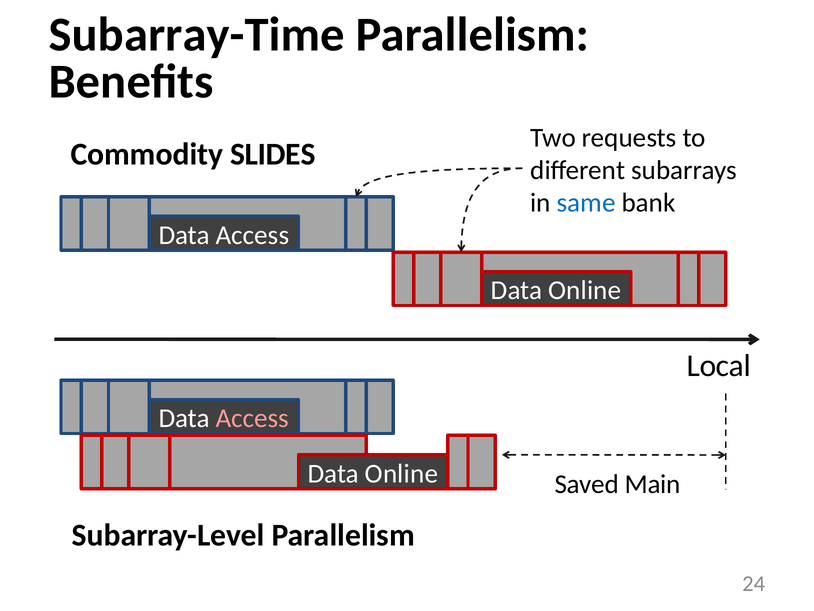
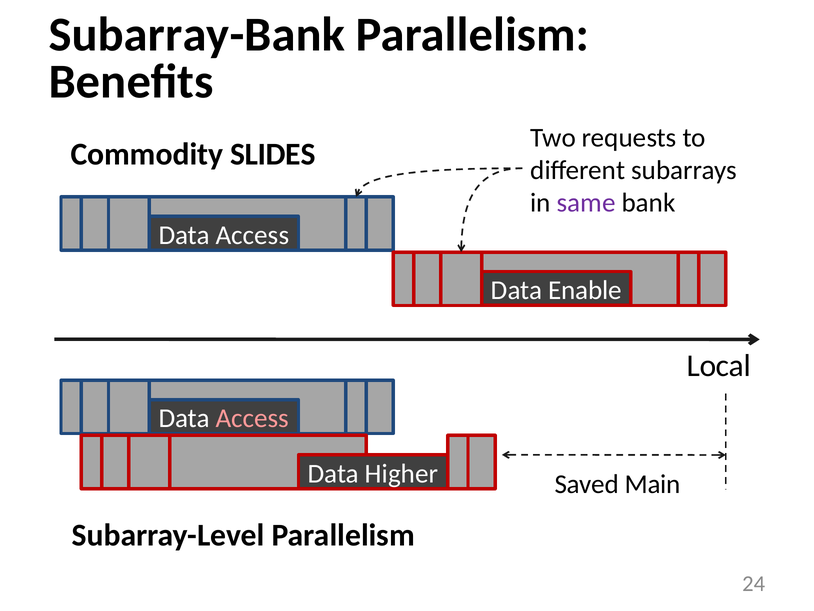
Subarray-Time: Subarray-Time -> Subarray-Bank (197, 35)
same colour: blue -> purple (586, 203)
Online: Online -> Enable (585, 290)
Online: Online -> Higher (402, 473)
